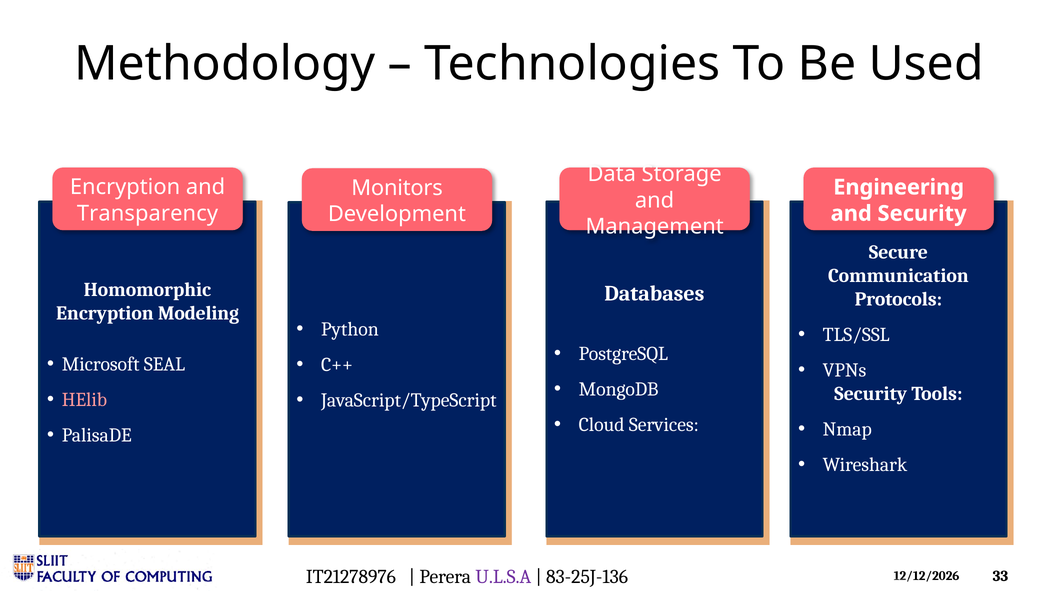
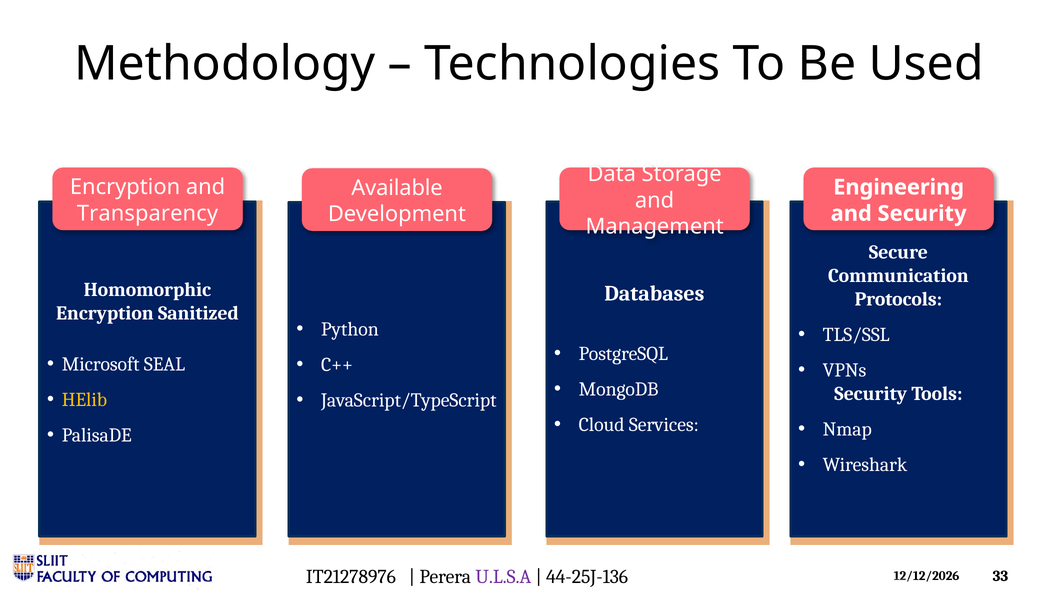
Monitors: Monitors -> Available (397, 188)
Modeling: Modeling -> Sanitized (198, 313)
HElib colour: pink -> yellow (84, 400)
83-25J-136: 83-25J-136 -> 44-25J-136 (587, 576)
